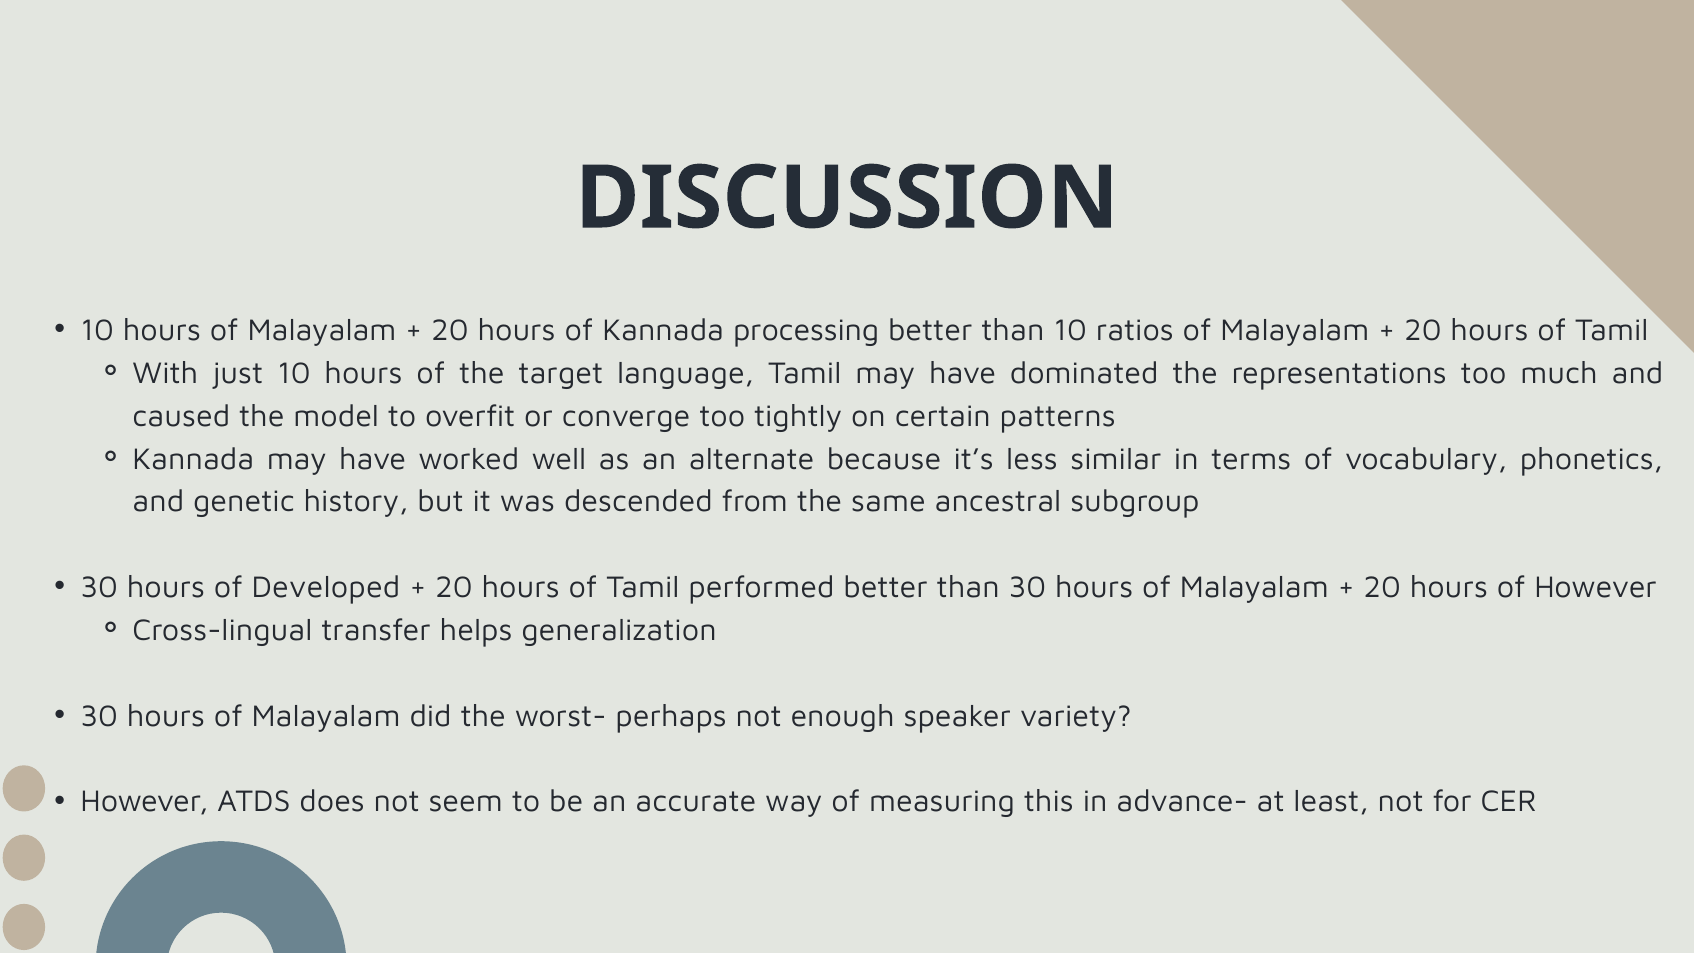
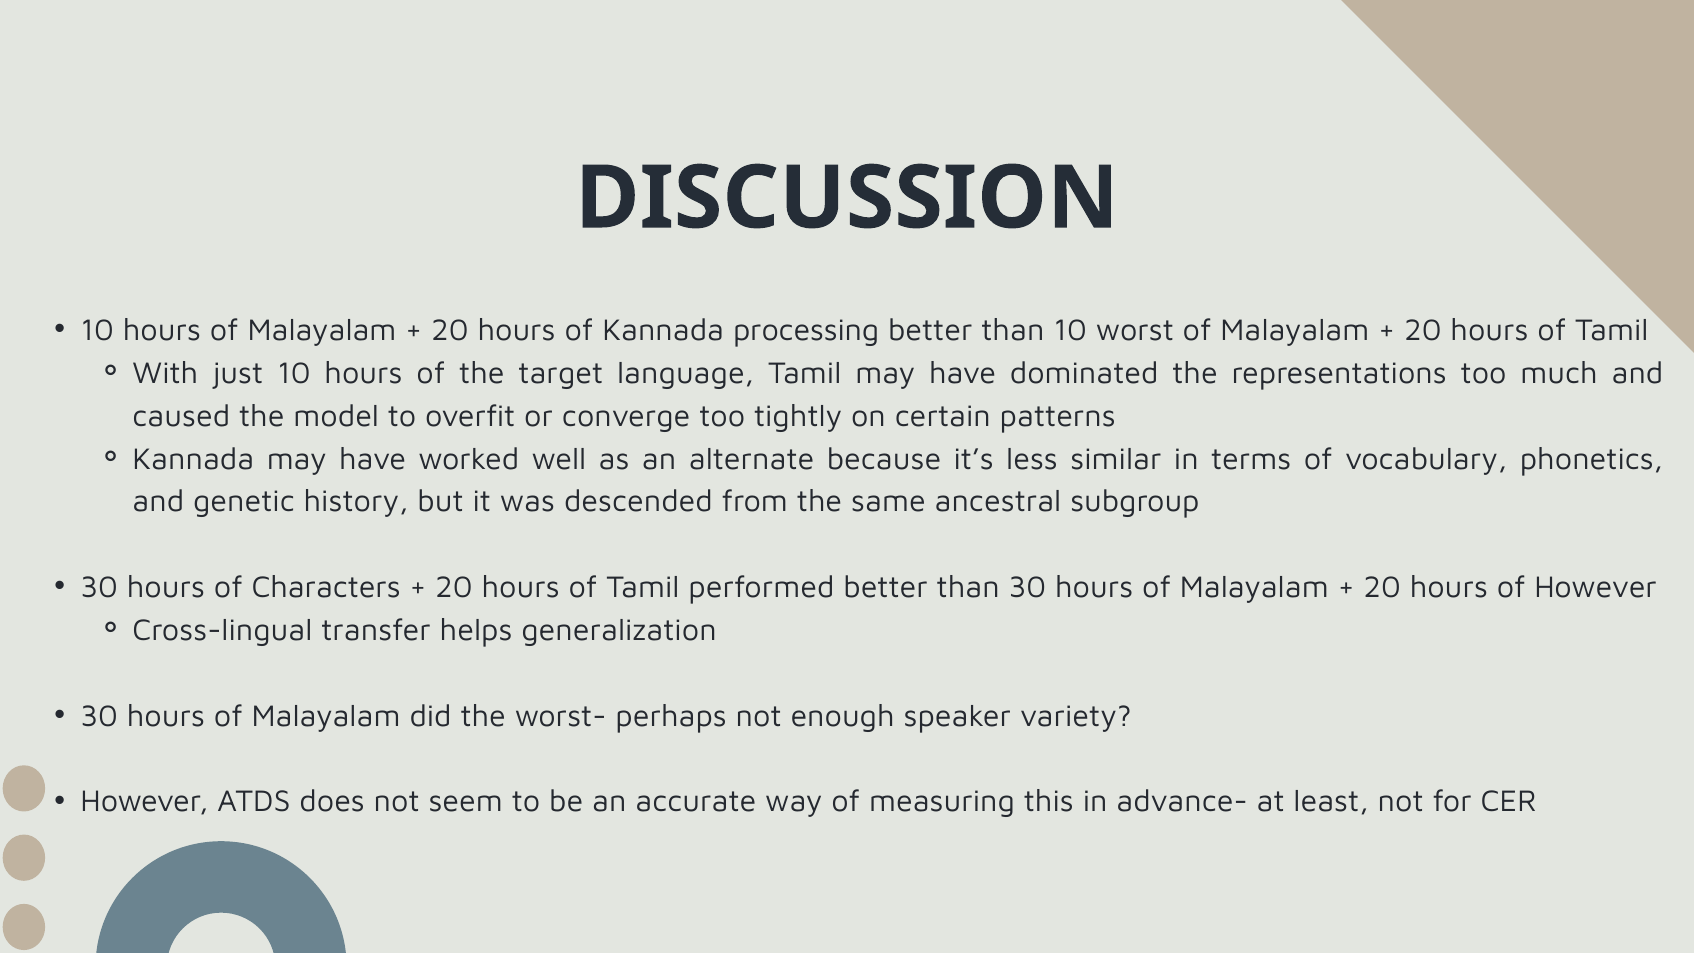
ratios: ratios -> worst (1135, 331)
Developed: Developed -> Characters (326, 587)
